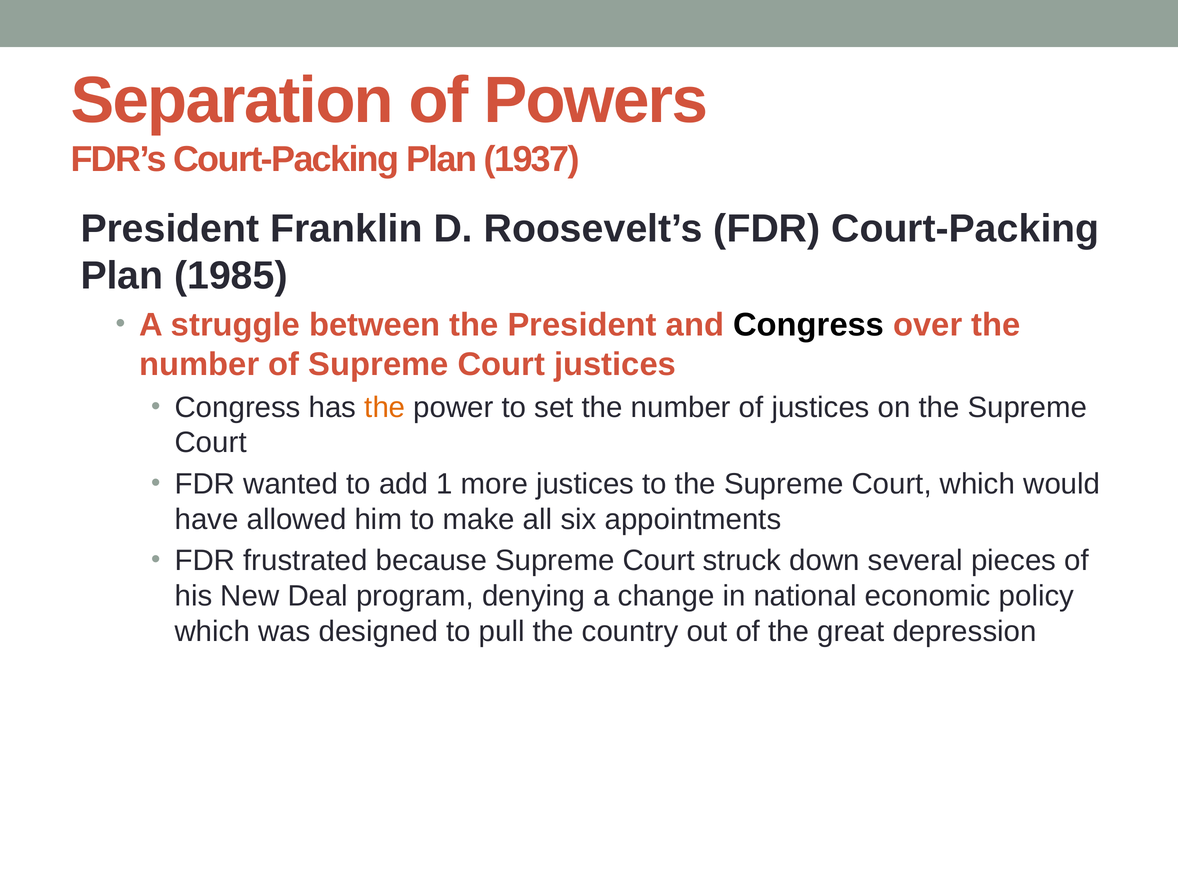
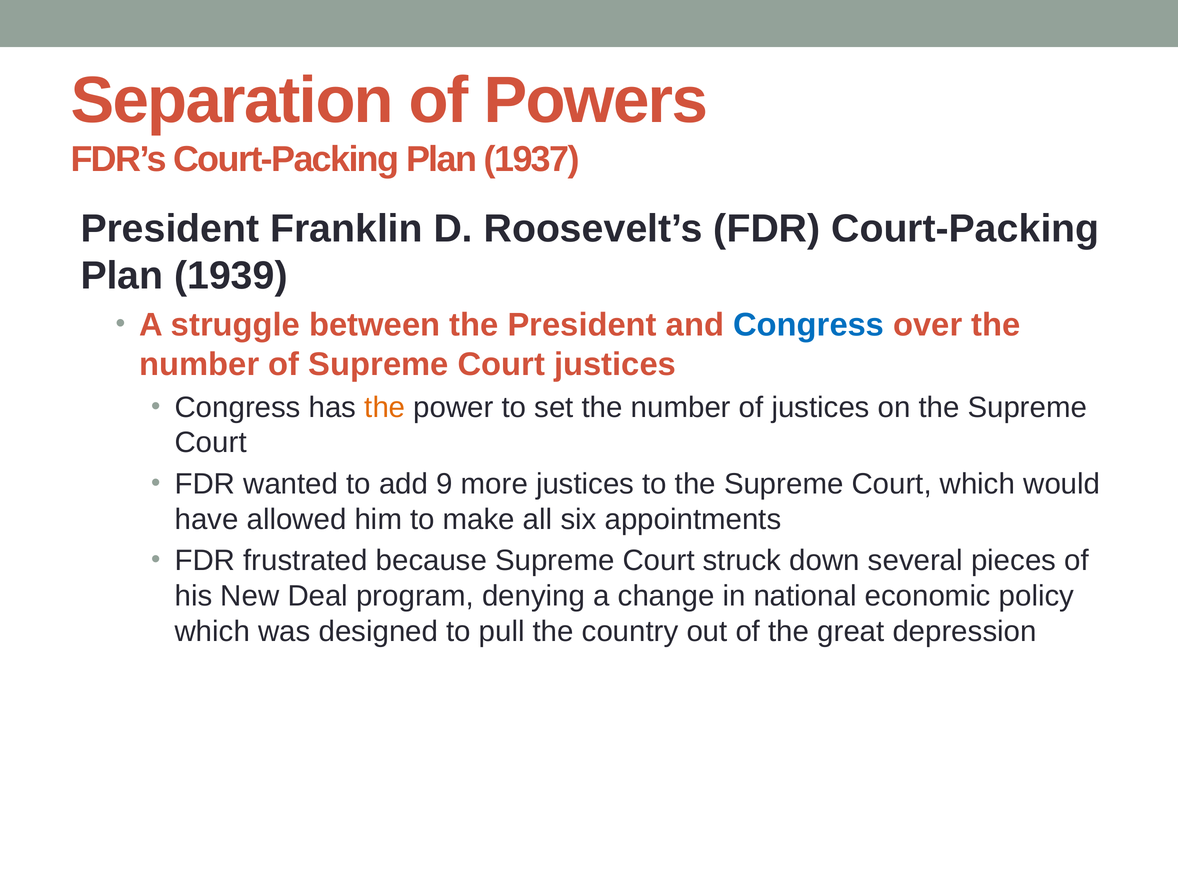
1985: 1985 -> 1939 (231, 276)
Congress colour: black -> blue (809, 325)
1: 1 -> 9 (445, 484)
